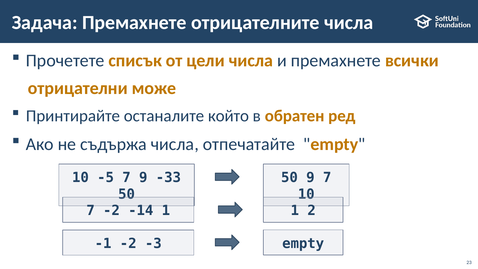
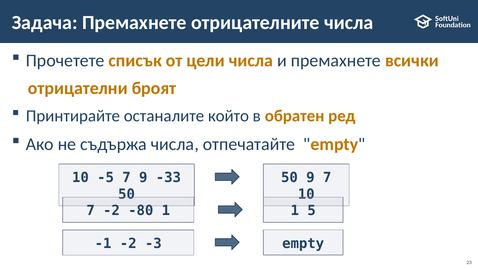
може: може -> броят (154, 88)
-14: -14 -> -80 (141, 211)
2: 2 -> 5 (312, 211)
